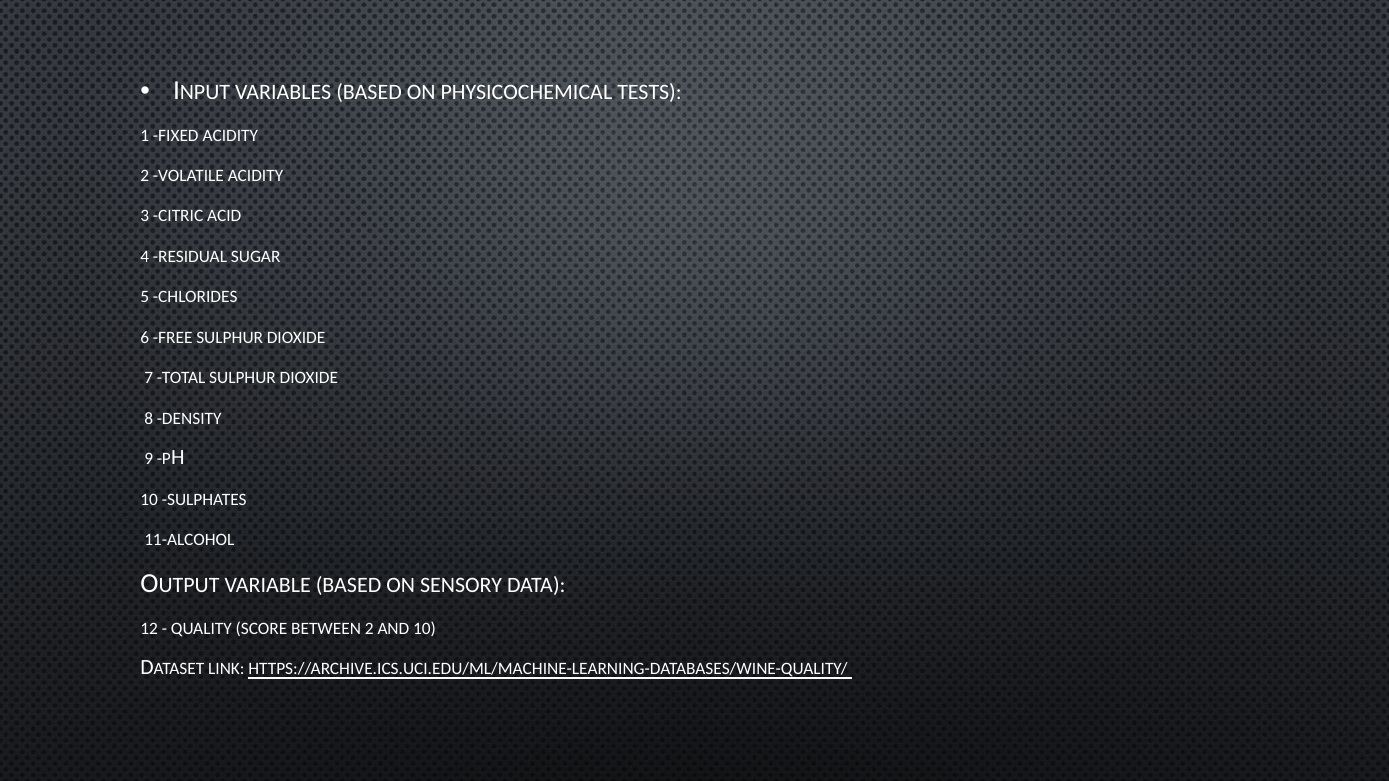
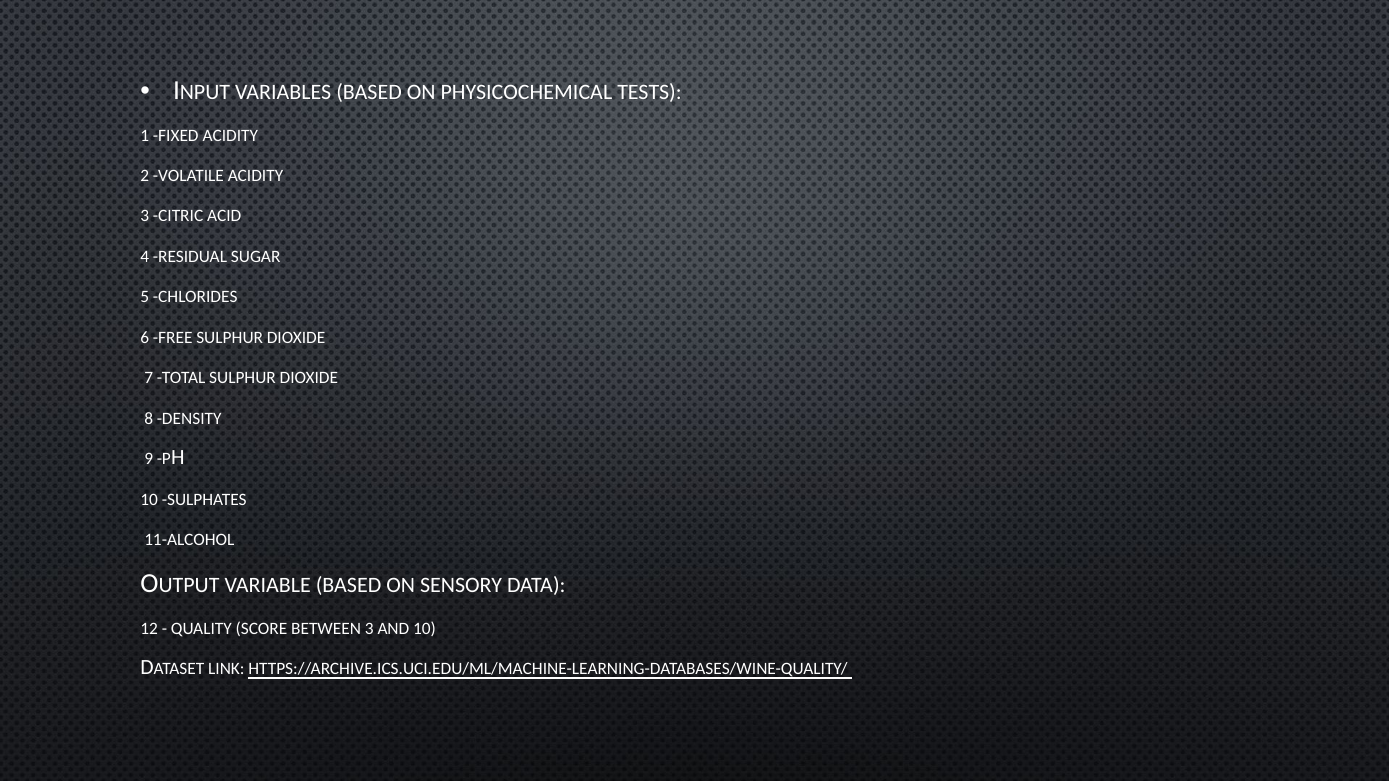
BETWEEN 2: 2 -> 3 (369, 629)
